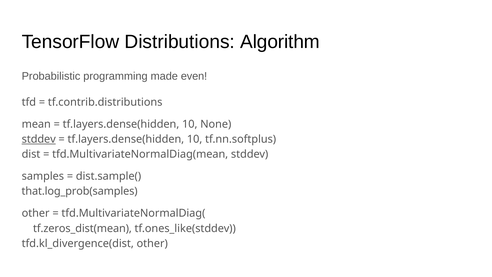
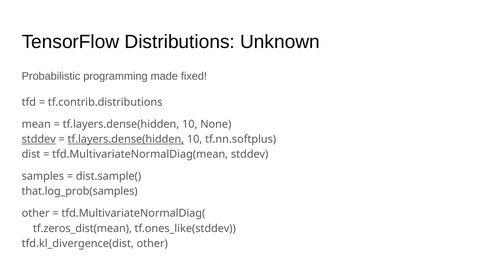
Algorithm: Algorithm -> Unknown (280, 42)
even: even -> fixed (194, 76)
tf.layers.dense(hidden underline: none -> present (126, 139)
